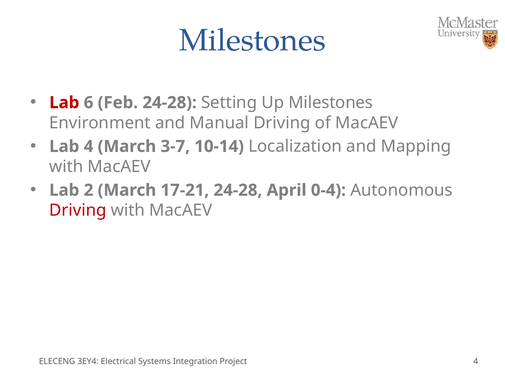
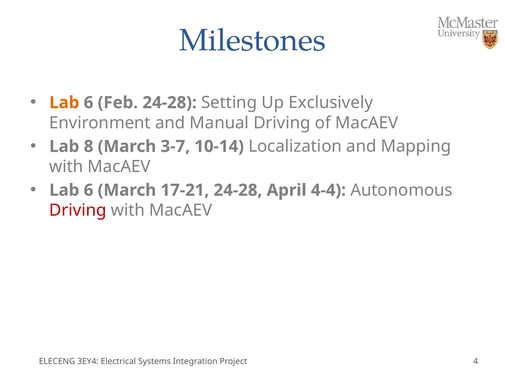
Lab colour: red -> orange (64, 103)
Up Milestones: Milestones -> Exclusively (331, 103)
Lab 4: 4 -> 8 (89, 146)
2: 2 -> 6 (89, 190)
0-4: 0-4 -> 4-4 (328, 190)
